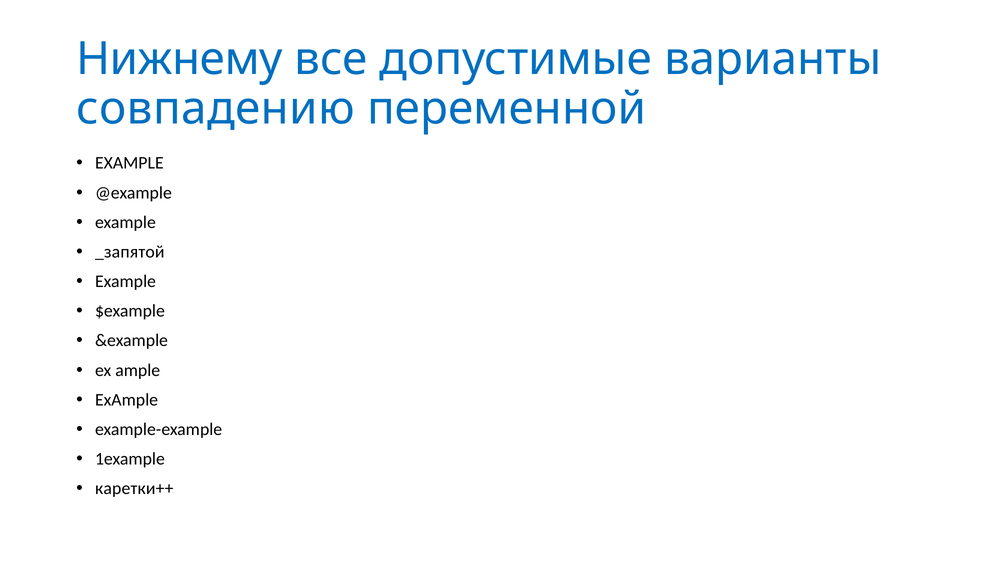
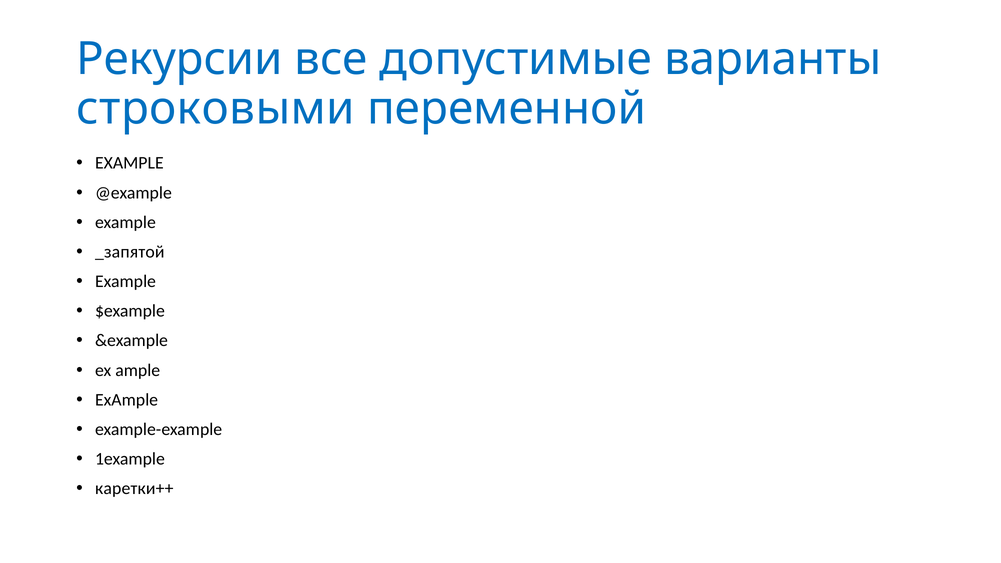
Нижнему: Нижнему -> Рекурсии (179, 59)
совпадению: совпадению -> строковыми (216, 109)
